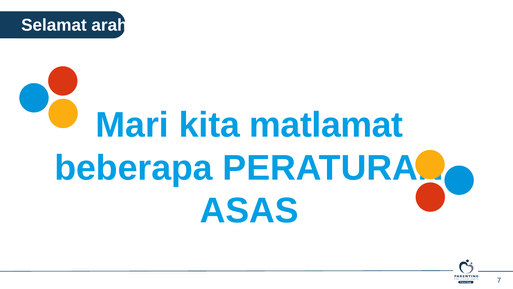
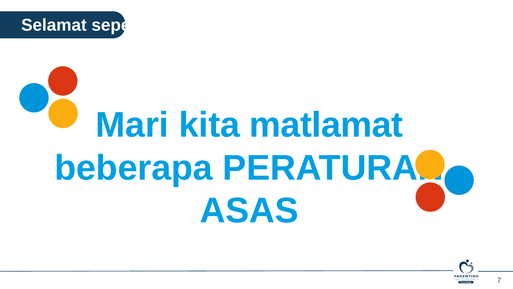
arahan: arahan -> seperti (119, 25)
